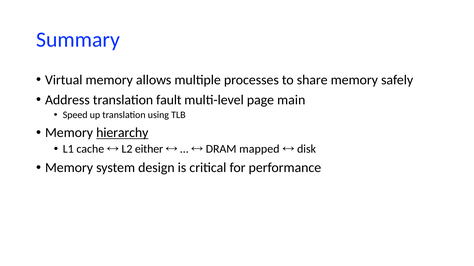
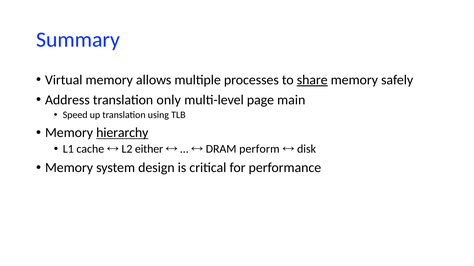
share underline: none -> present (312, 80)
fault: fault -> only (169, 100)
mapped: mapped -> perform (259, 149)
